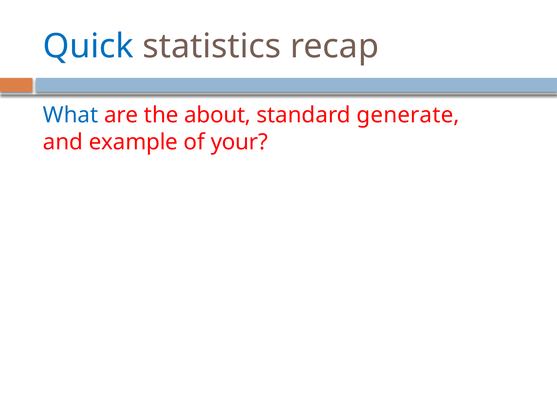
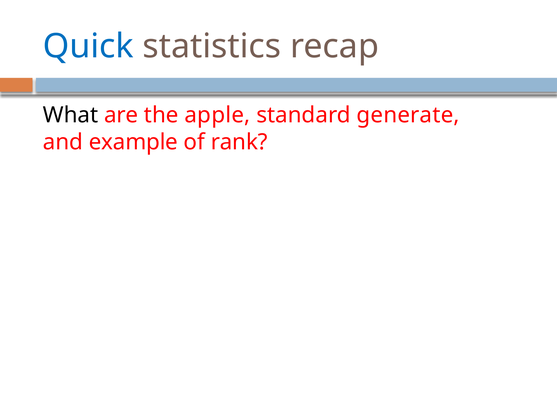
What colour: blue -> black (71, 115)
about: about -> apple (217, 115)
your: your -> rank (239, 142)
